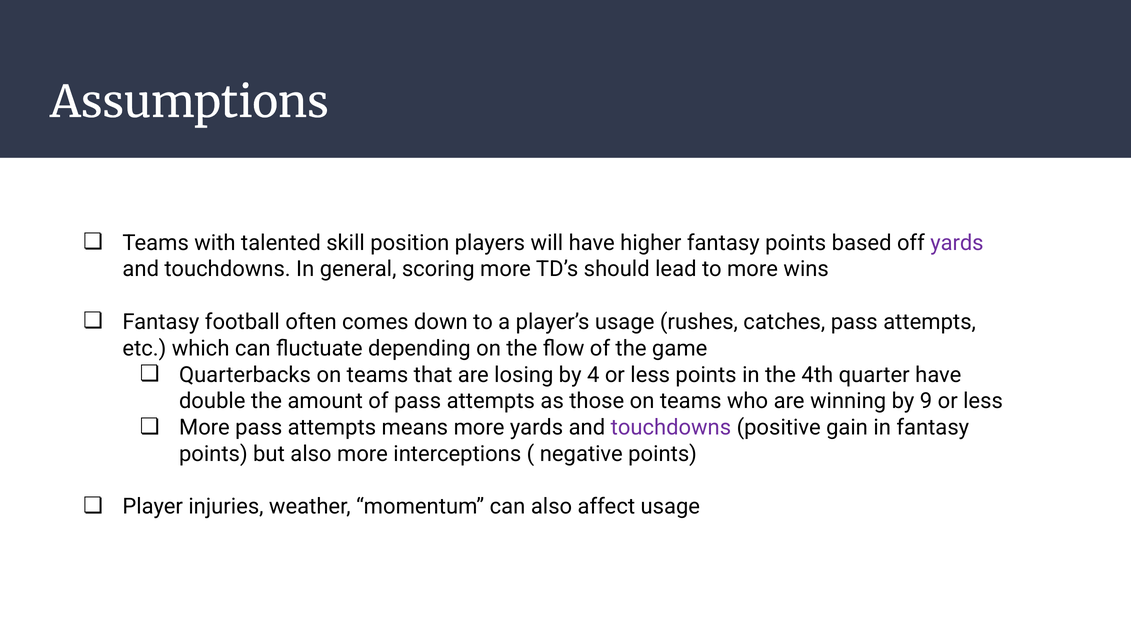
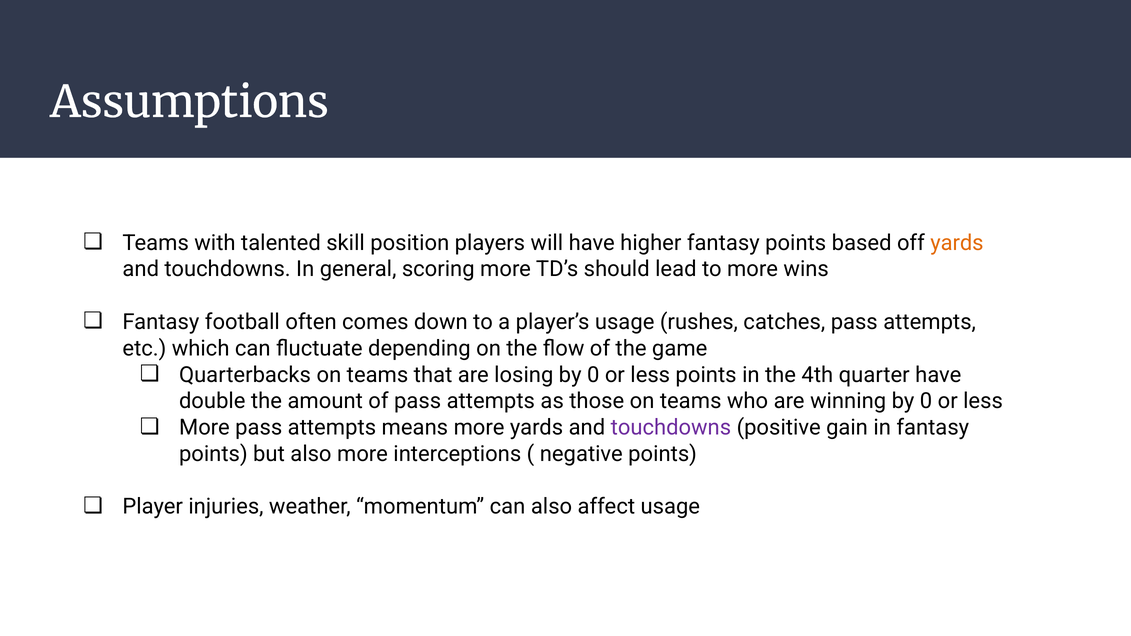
yards colour: purple -> orange (957, 243)
losing by 4: 4 -> 0 (593, 375)
winning by 9: 9 -> 0 (926, 401)
